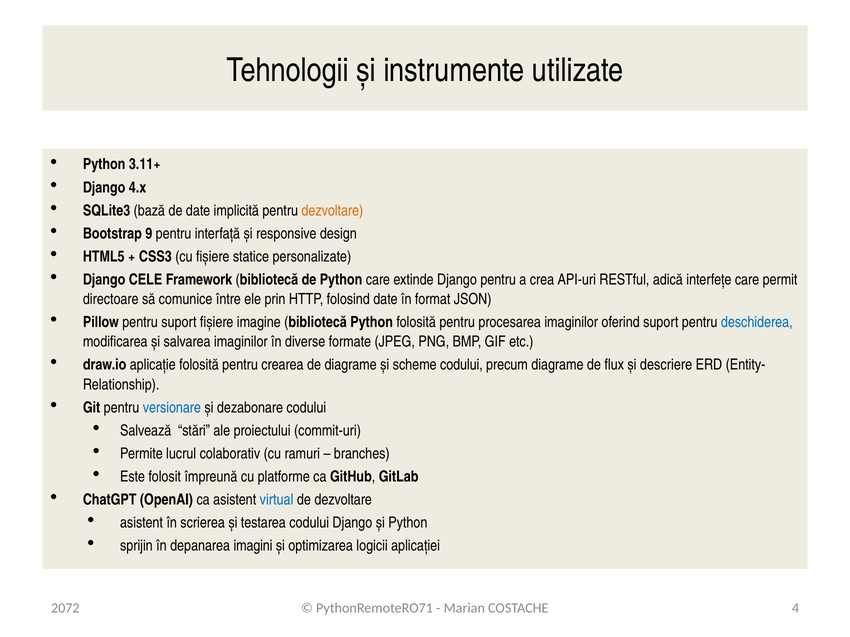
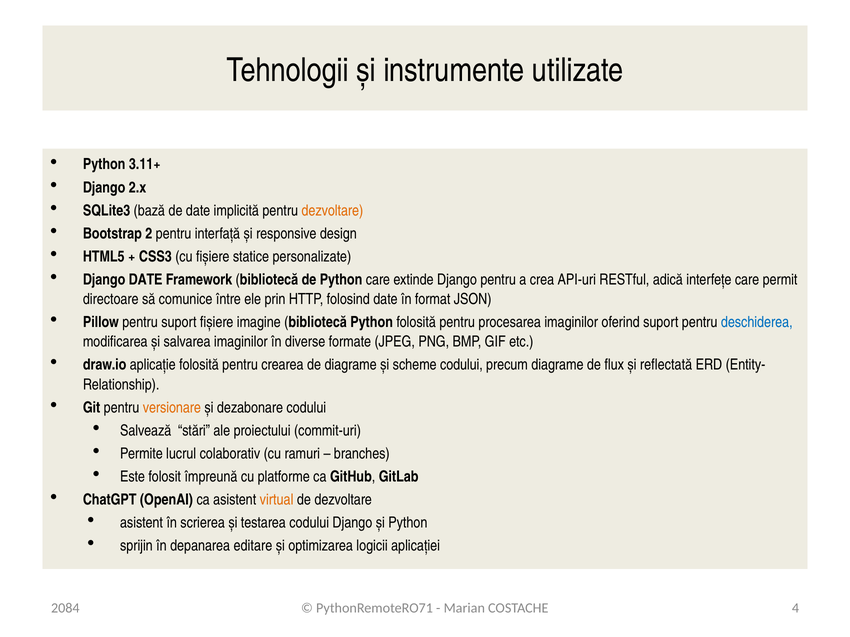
4.x: 4.x -> 2.x (138, 188)
9: 9 -> 2 (149, 234)
Django CELE: CELE -> DATE (146, 280)
descriere: descriere -> reflectată (666, 365)
versionare colour: blue -> orange (172, 408)
virtual colour: blue -> orange (277, 500)
imagini: imagini -> editare (253, 546)
2072: 2072 -> 2084 (65, 609)
